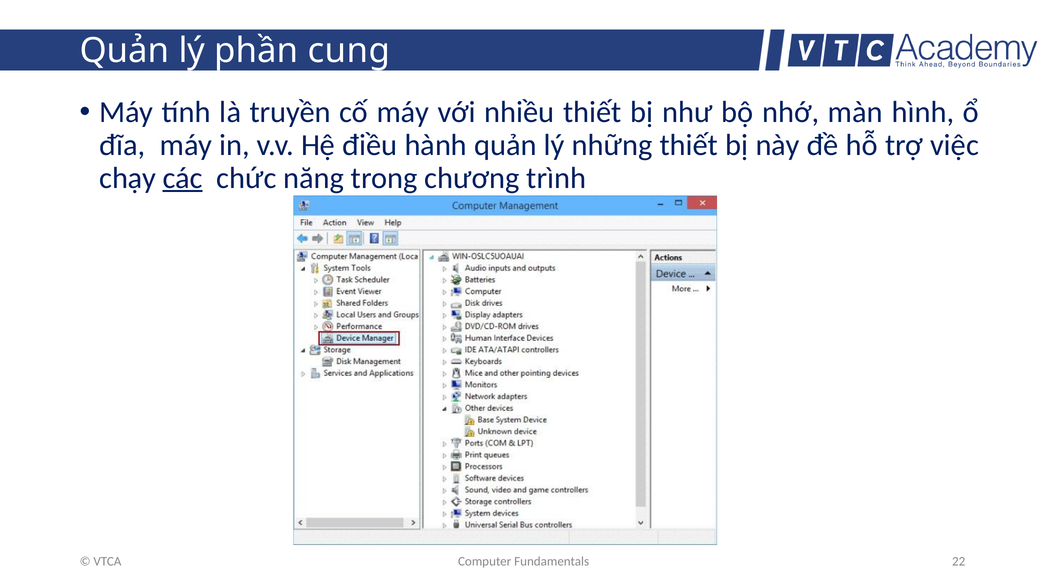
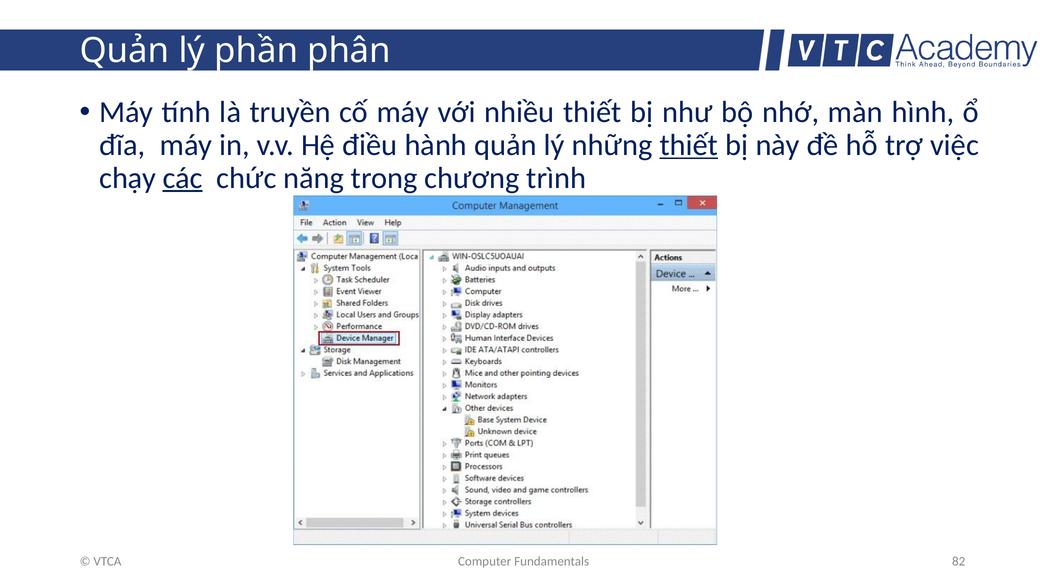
cung: cung -> phân (349, 51)
thiết underline: none -> present (689, 145)
22: 22 -> 82 (959, 561)
